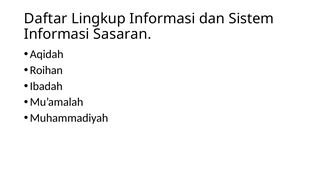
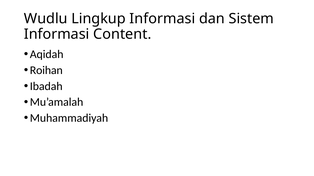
Daftar: Daftar -> Wudlu (46, 19)
Sasaran: Sasaran -> Content (122, 34)
